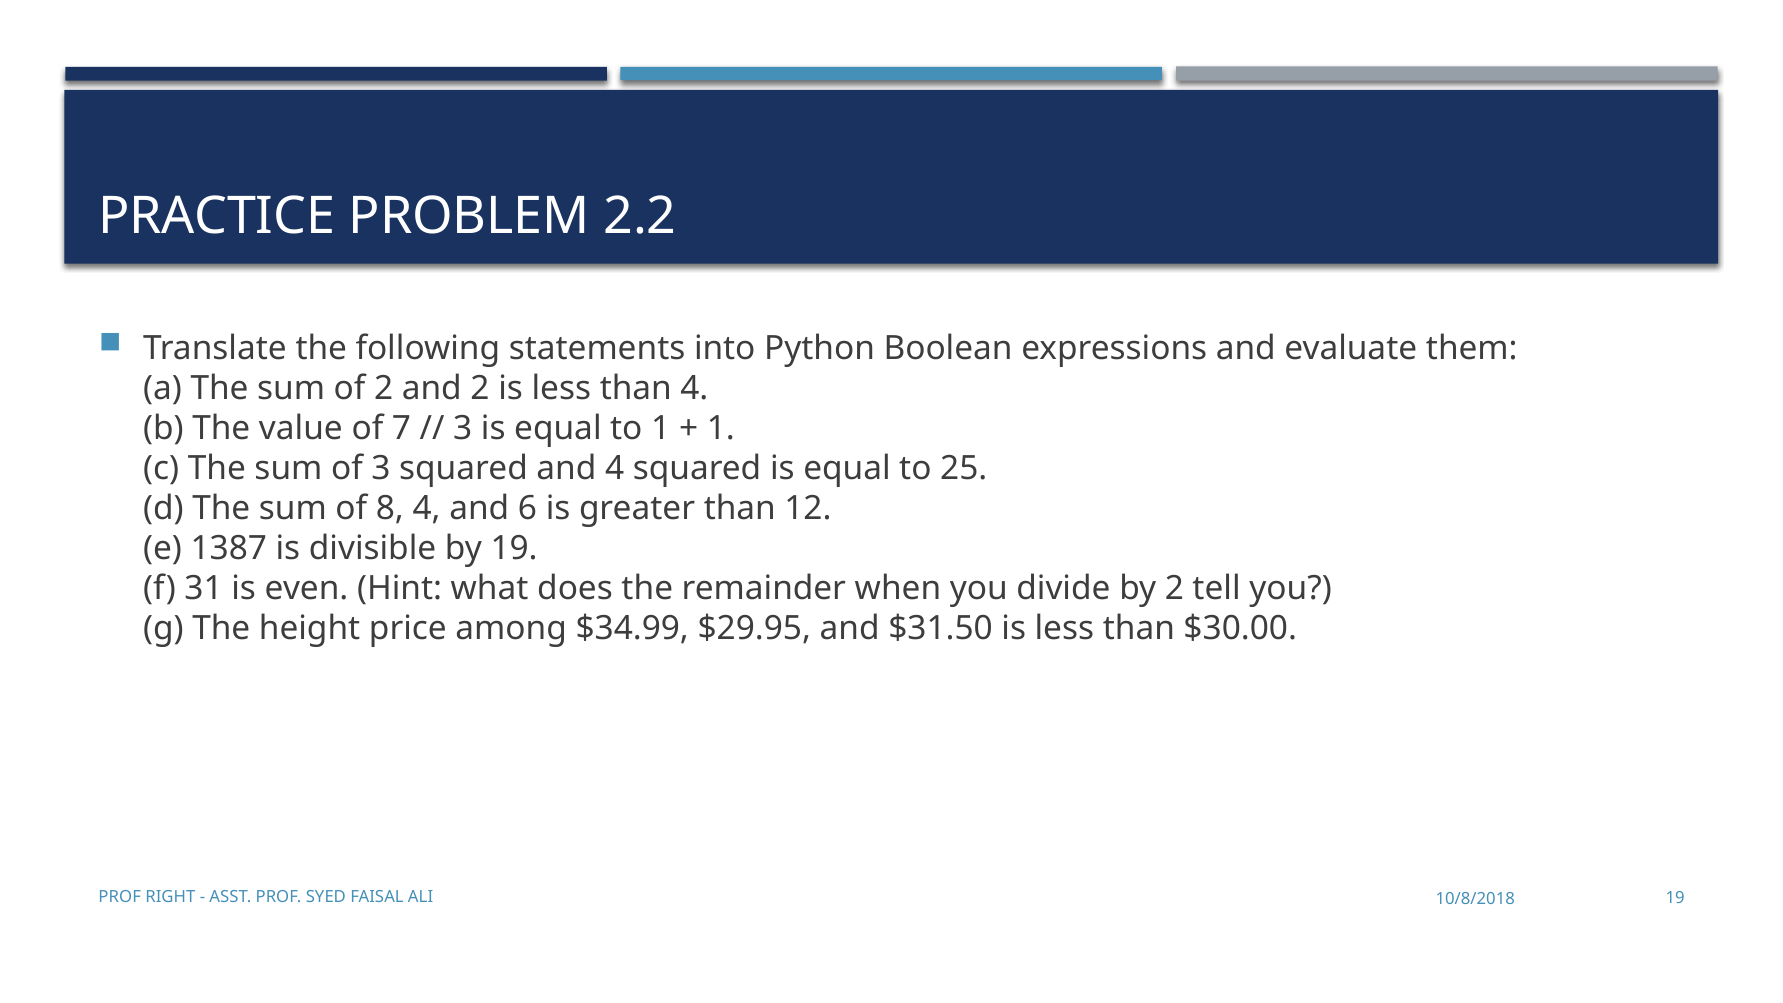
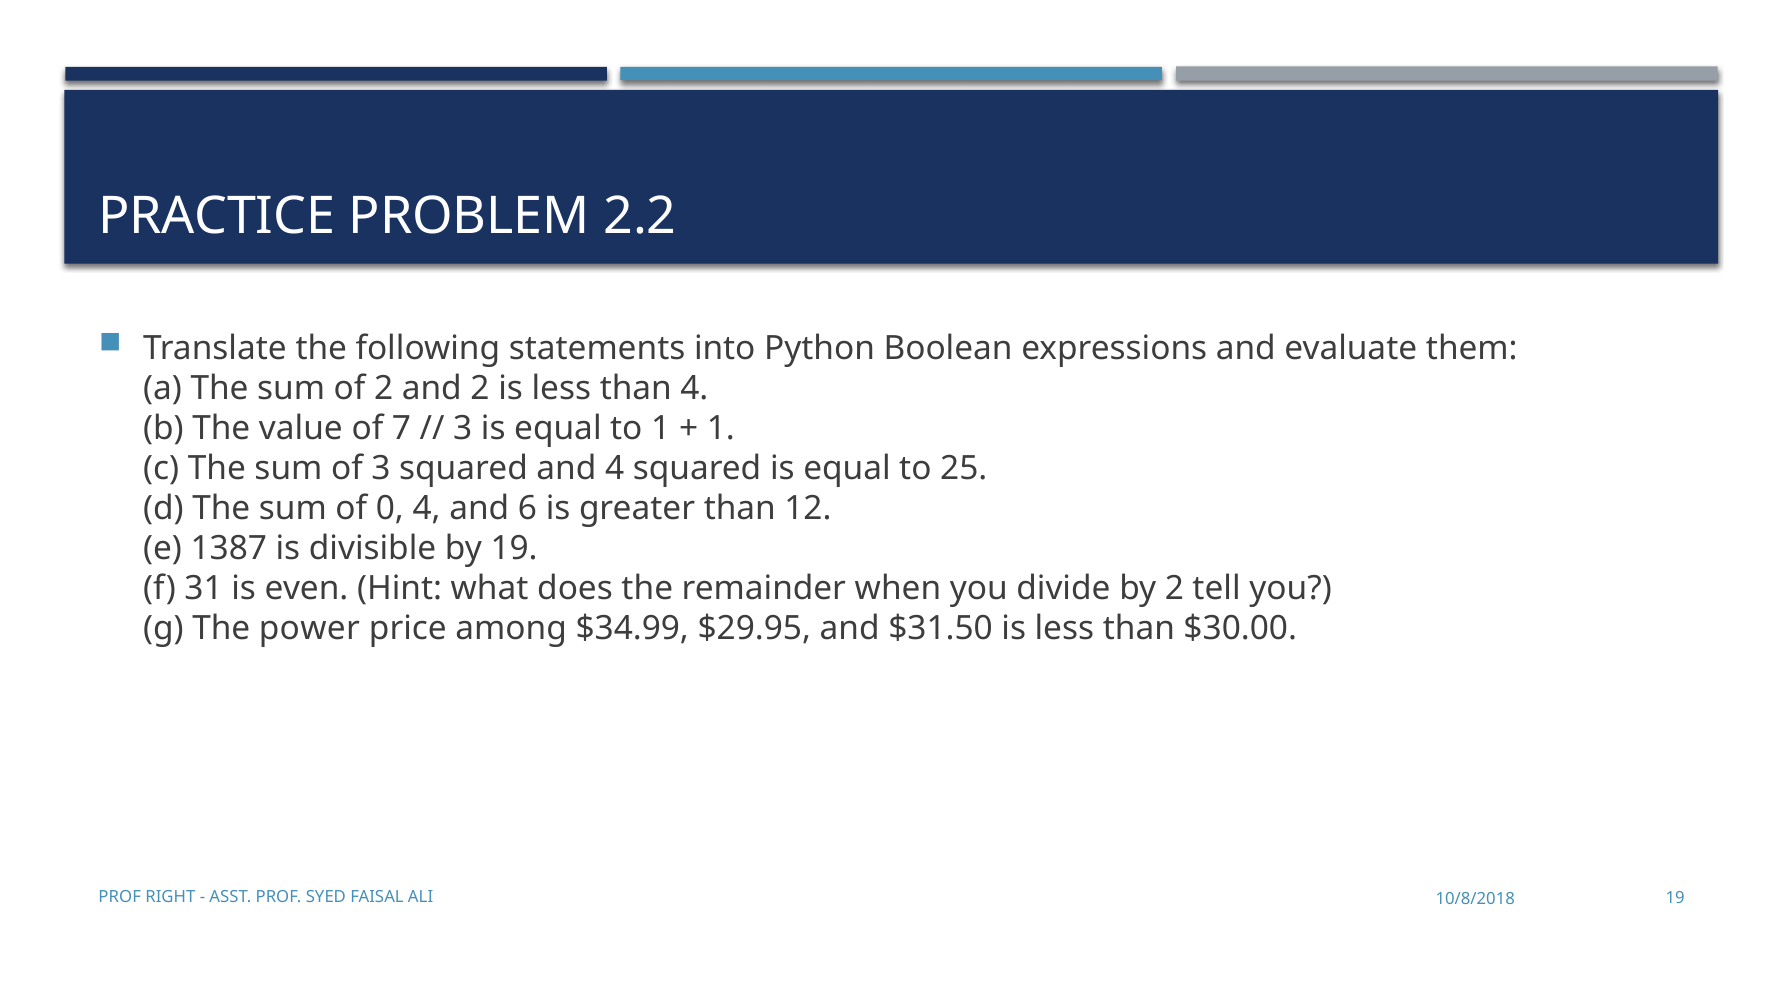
8: 8 -> 0 (390, 508)
height: height -> power (309, 629)
